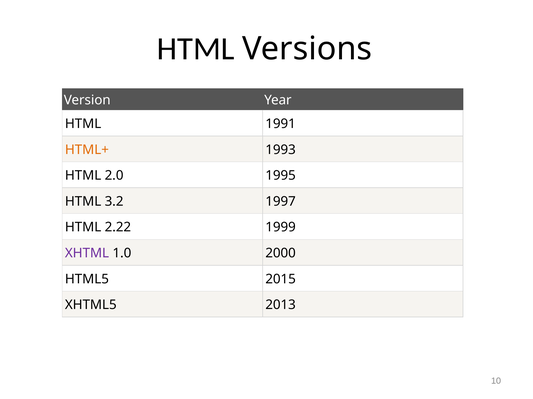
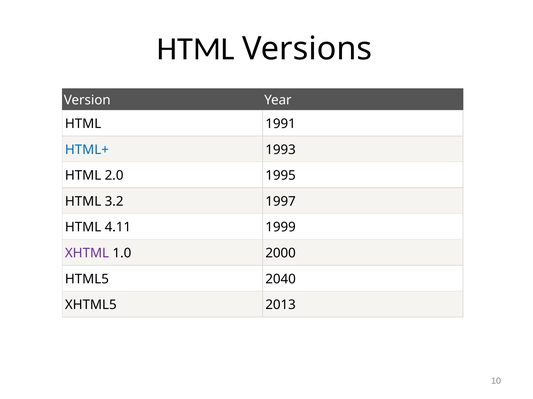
HTML+ colour: orange -> blue (87, 150)
2.22: 2.22 -> 4.11 (118, 228)
2015: 2015 -> 2040 (281, 279)
